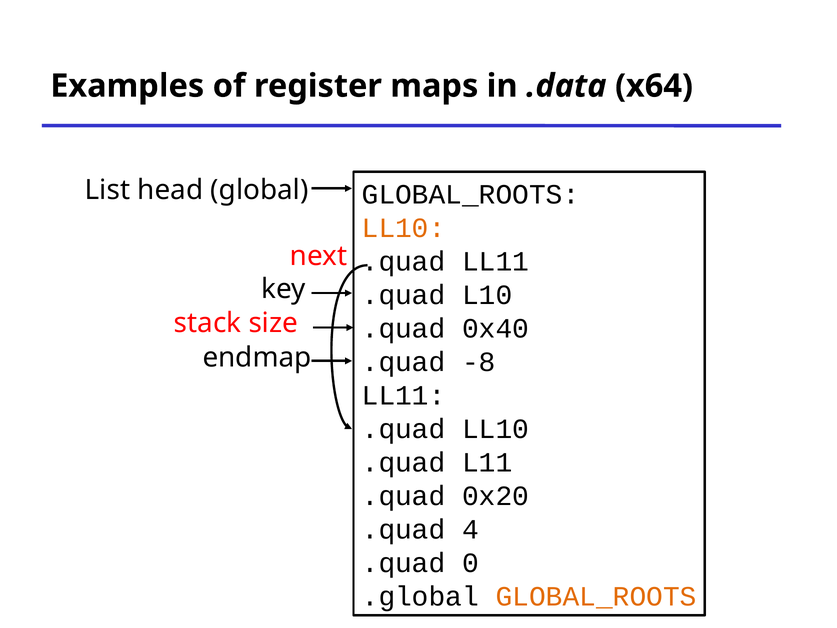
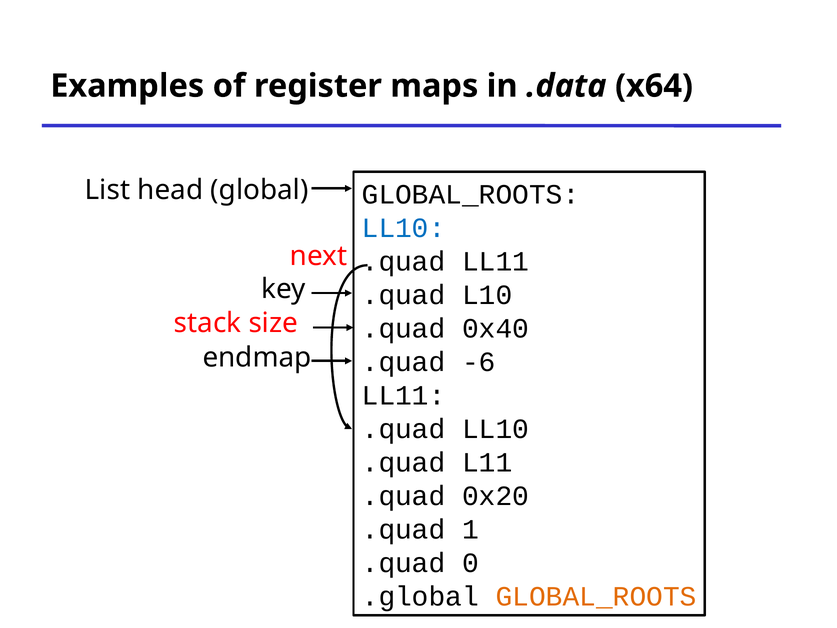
LL10 colour: orange -> blue (404, 228)
-8: -8 -> -6 (479, 362)
4: 4 -> 1 (471, 529)
